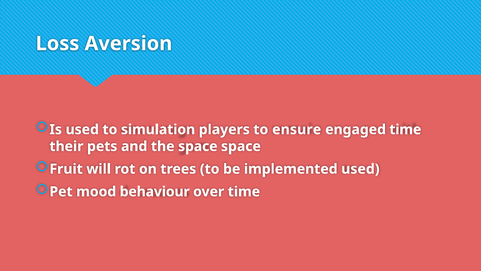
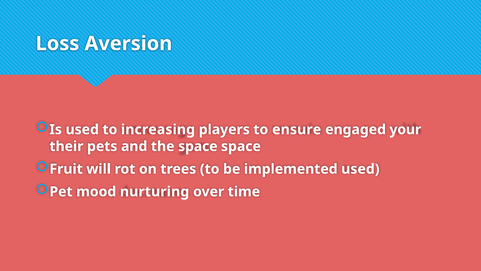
simulation: simulation -> increasing (158, 129)
engaged time: time -> your (405, 129)
behaviour: behaviour -> nurturing (155, 191)
